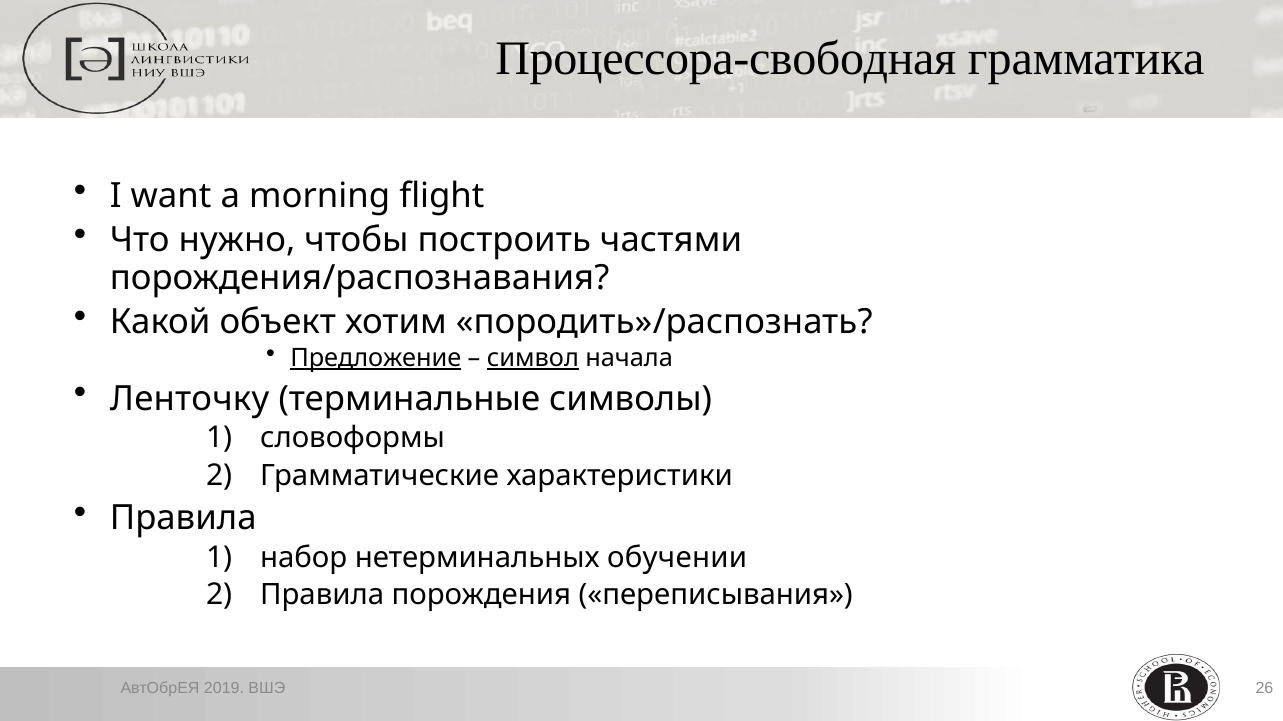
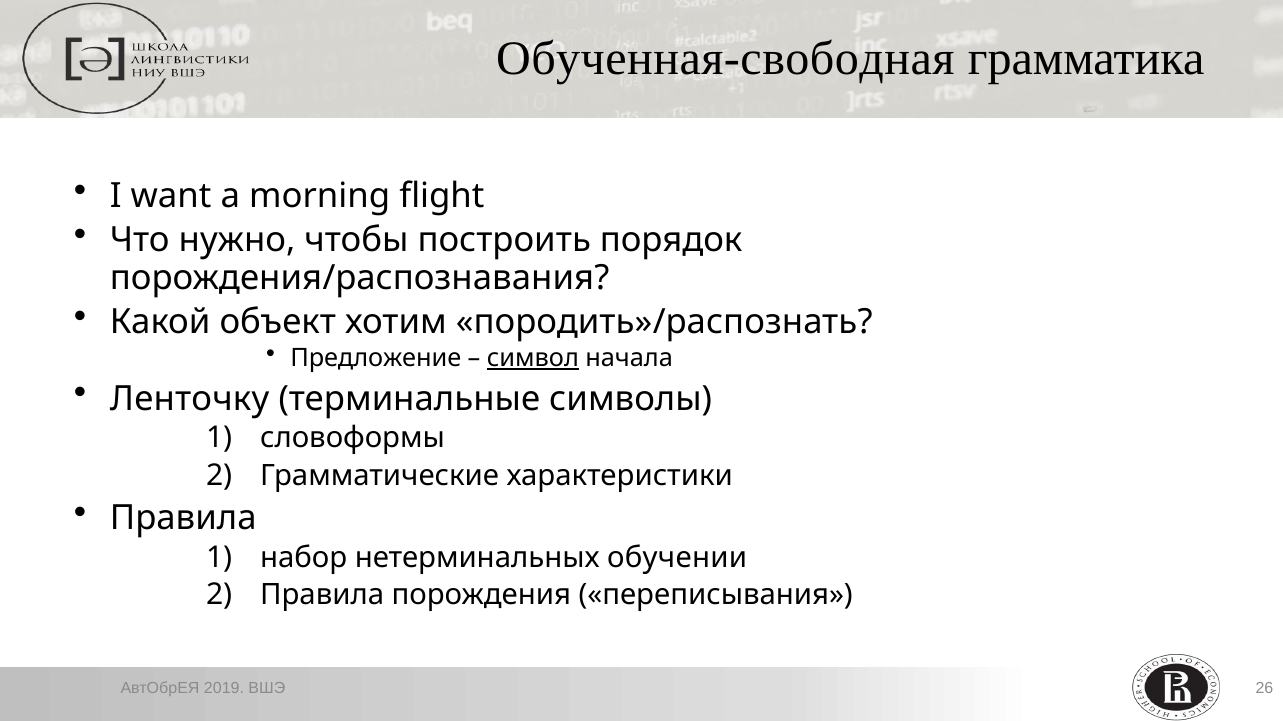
Процессора-свободная: Процессора-свободная -> Обученная-свободная (725, 59)
частями: частями -> порядок (671, 241)
Предложение underline: present -> none (376, 358)
